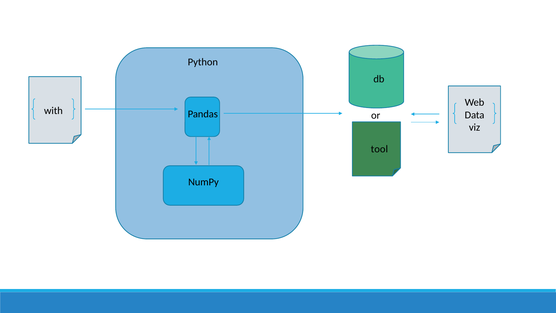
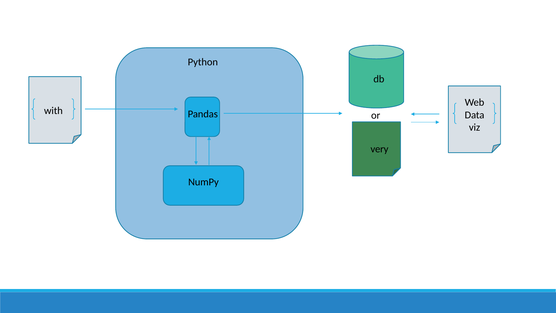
tool: tool -> very (379, 149)
